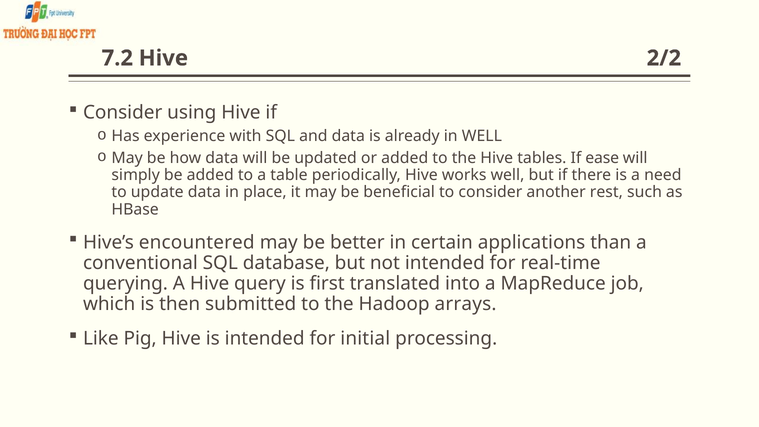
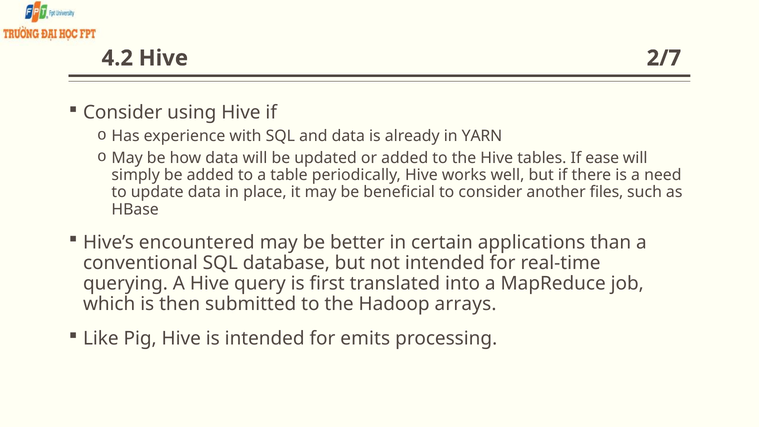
7.2: 7.2 -> 4.2 (117, 58)
2/2: 2/2 -> 2/7 (664, 58)
in WELL: WELL -> YARN (482, 136)
rest: rest -> files (607, 192)
initial: initial -> emits (365, 338)
